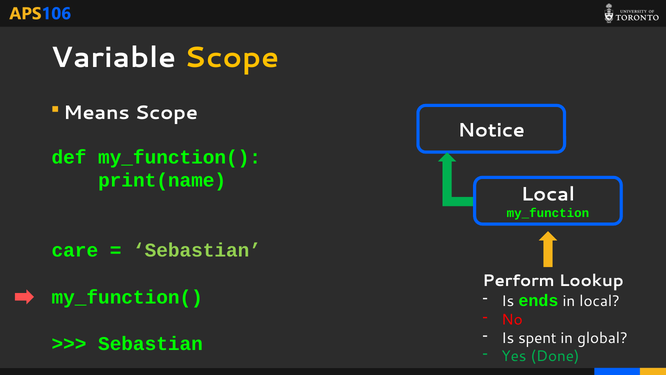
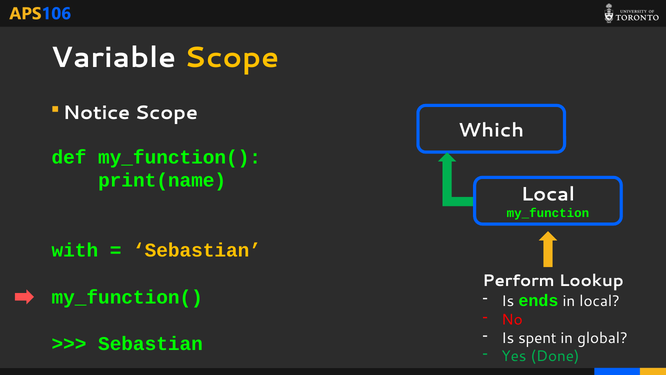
Means: Means -> Notice (96, 113)
Notice: Notice -> Which (491, 130)
care: care -> with (75, 250)
Sebastian colour: light green -> yellow (197, 250)
